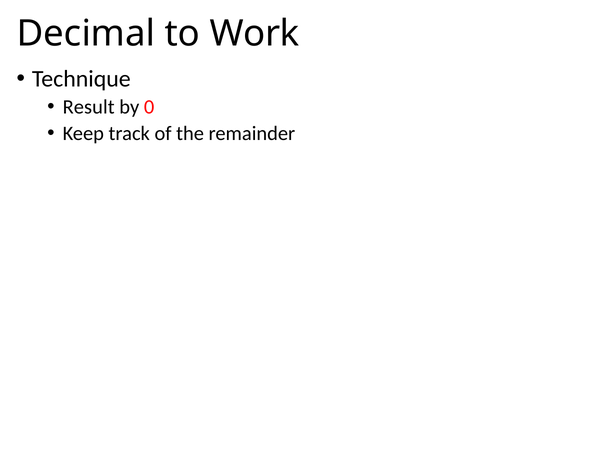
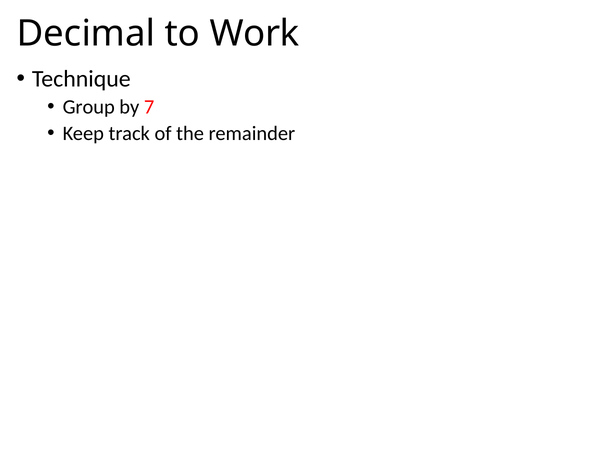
Result: Result -> Group (89, 107)
0: 0 -> 7 (149, 107)
